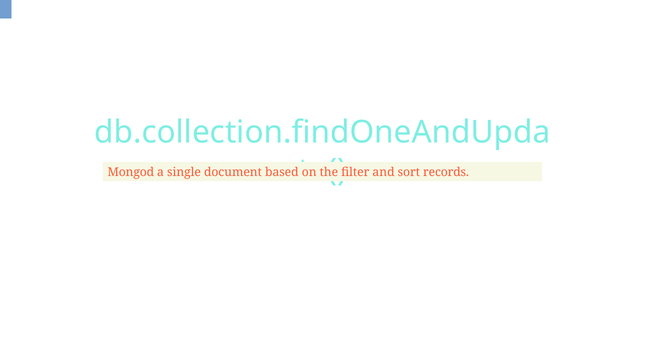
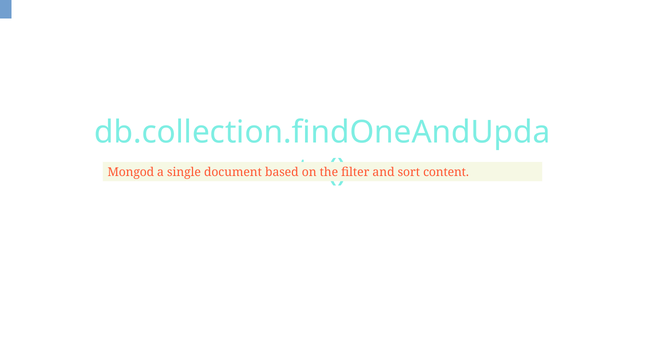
records: records -> content (446, 172)
